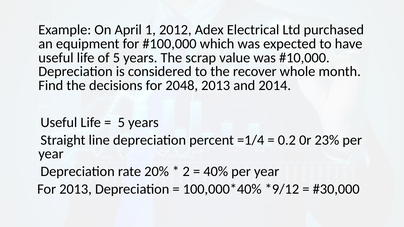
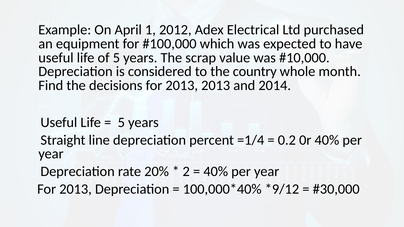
recover: recover -> country (255, 72)
2048: 2048 -> 2013 (182, 86)
0r 23%: 23% -> 40% (327, 140)
